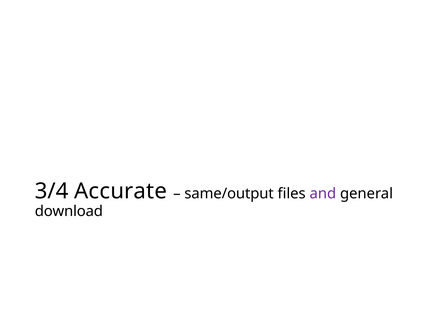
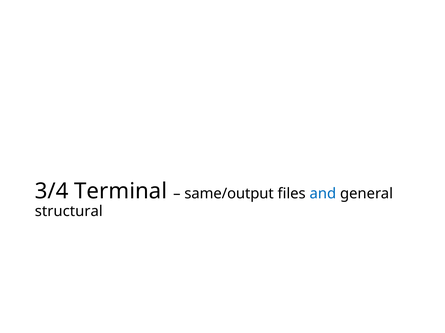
Accurate: Accurate -> Terminal (121, 192)
and colour: purple -> blue (323, 194)
download: download -> structural (69, 212)
